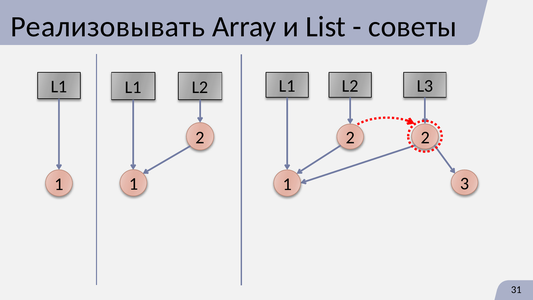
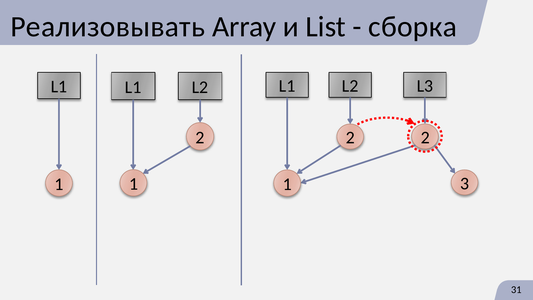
советы: советы -> сборка (413, 27)
